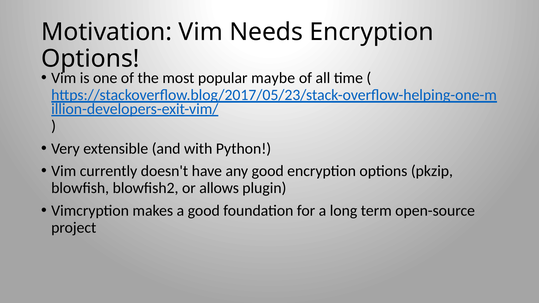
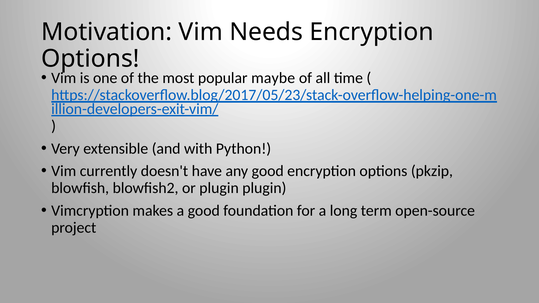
or allows: allows -> plugin (219, 188)
